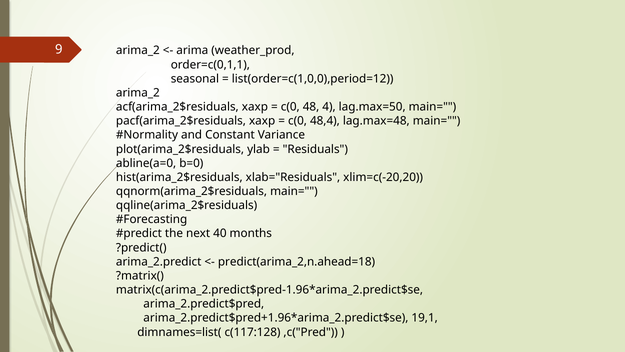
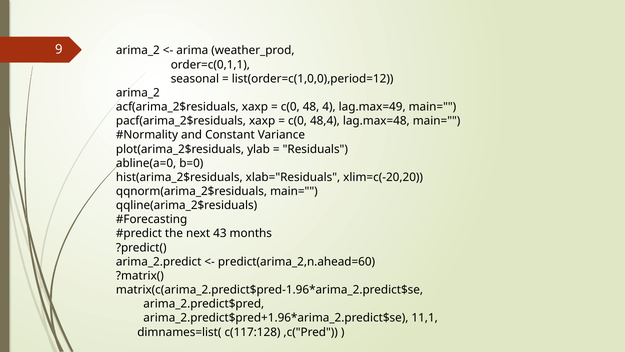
lag.max=50: lag.max=50 -> lag.max=49 (372, 107)
40: 40 -> 43 (220, 233)
predict(arima_2,n.ahead=18: predict(arima_2,n.ahead=18 -> predict(arima_2,n.ahead=60 (297, 261)
19,1: 19,1 -> 11,1 (425, 318)
